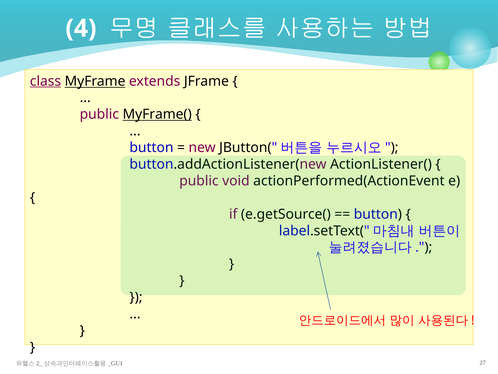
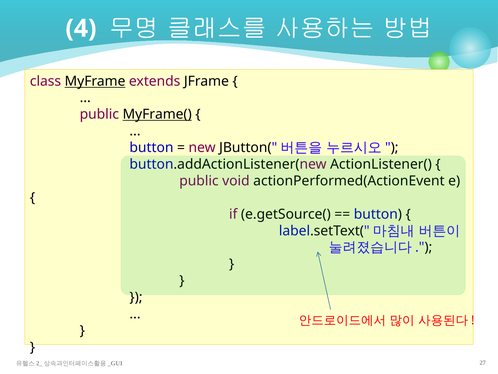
class underline: present -> none (45, 81)
